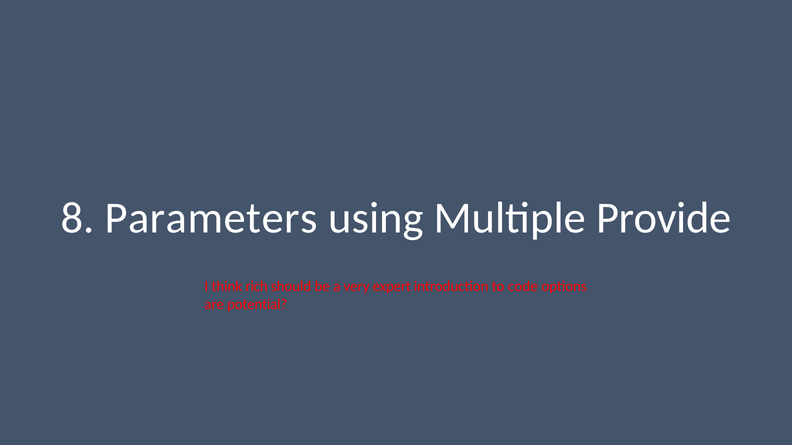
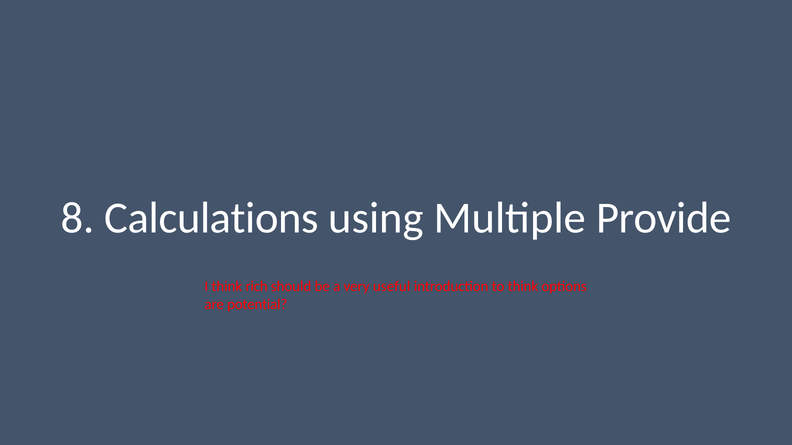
Parameters: Parameters -> Calculations (212, 218)
expert: expert -> useful (392, 287)
to code: code -> think (523, 287)
